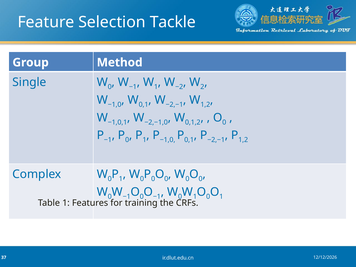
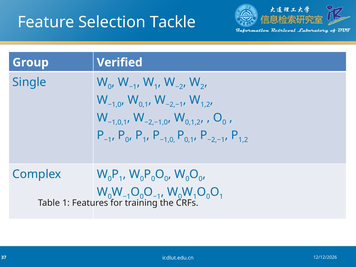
Method: Method -> Verified (120, 62)
